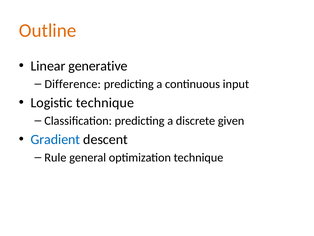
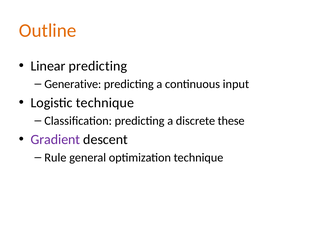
Linear generative: generative -> predicting (98, 66)
Difference: Difference -> Generative (73, 84)
given: given -> these (231, 121)
Gradient colour: blue -> purple (55, 139)
